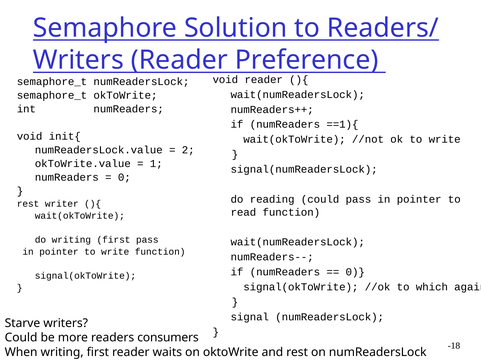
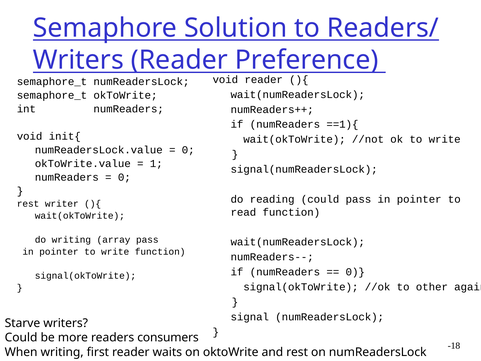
2: 2 -> 0 (188, 150)
do writing first: first -> array (114, 240)
which: which -> other (432, 287)
